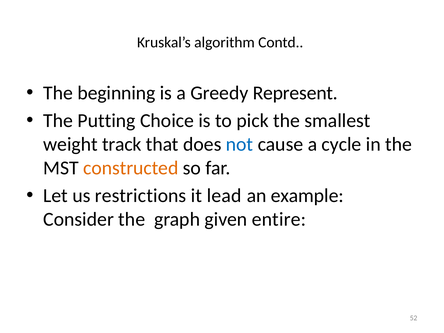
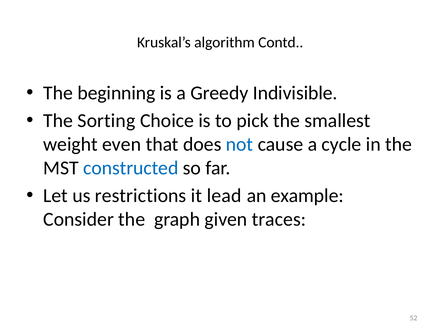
Represent: Represent -> Indivisible (295, 93)
Putting: Putting -> Sorting (106, 121)
track: track -> even (122, 144)
constructed colour: orange -> blue (131, 168)
entire: entire -> traces (279, 219)
